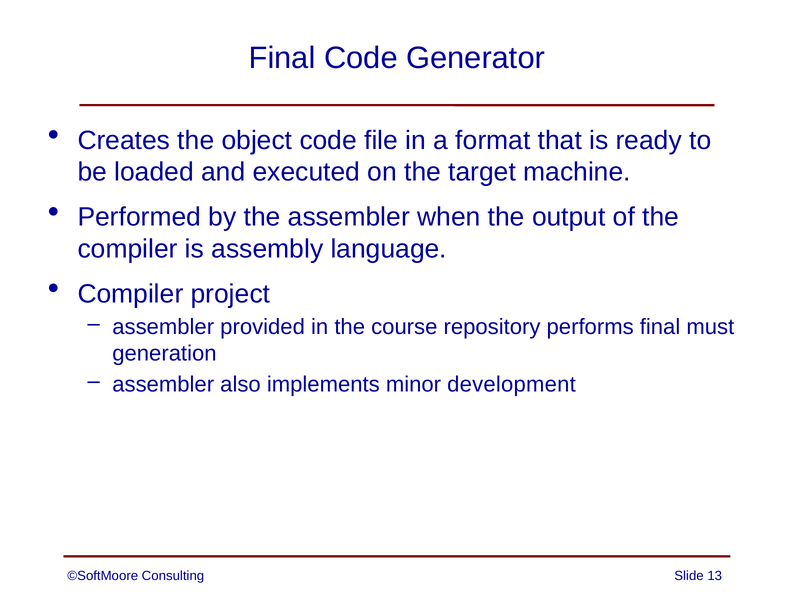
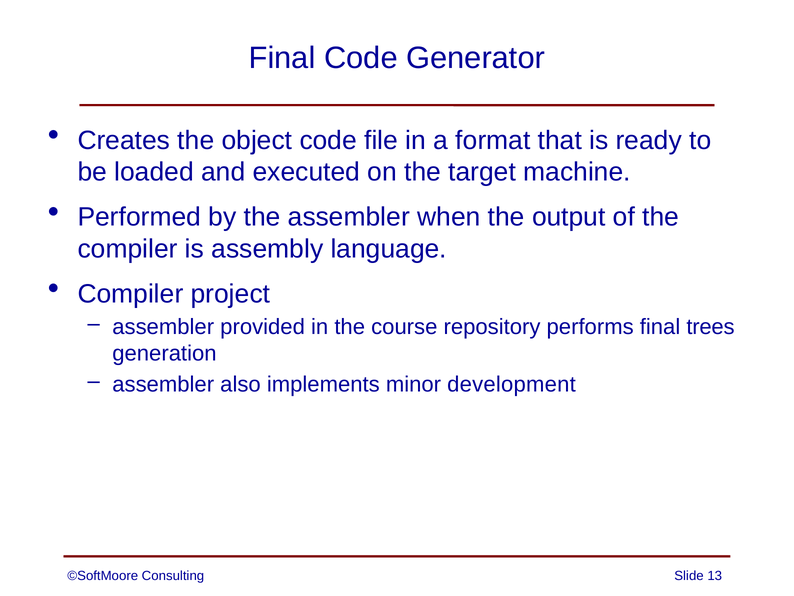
must: must -> trees (710, 327)
